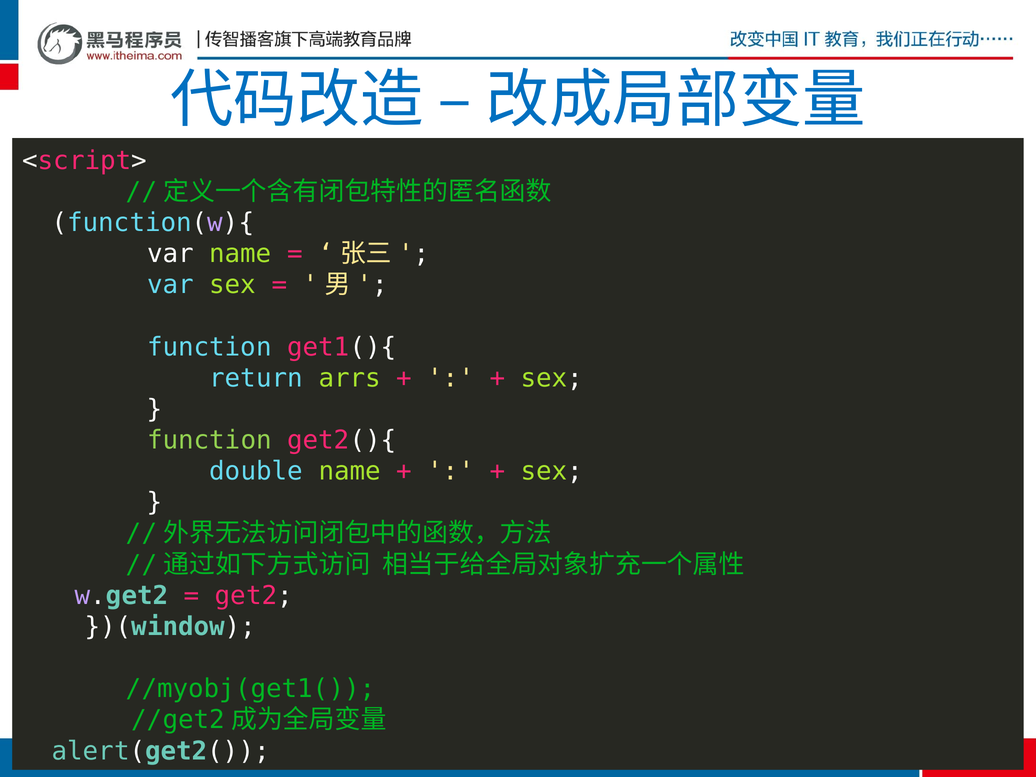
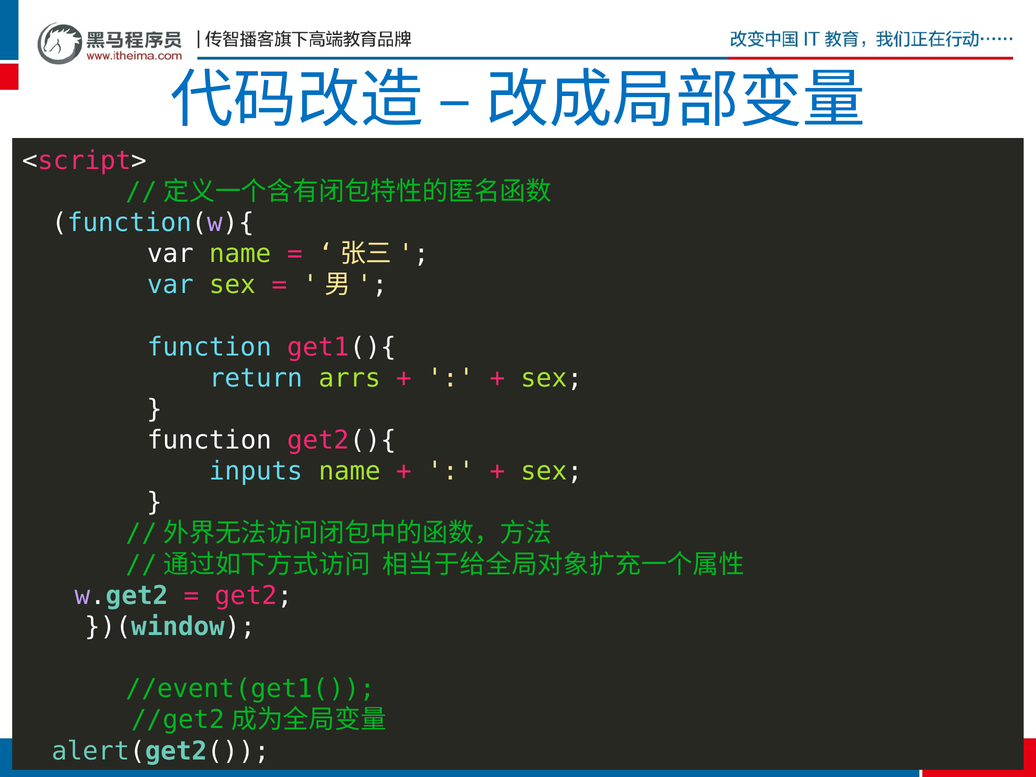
function colour: light green -> white (209, 440)
double: double -> inputs (256, 471)
//myobj(get1(: //myobj(get1( -> //event(get1( (251, 689)
